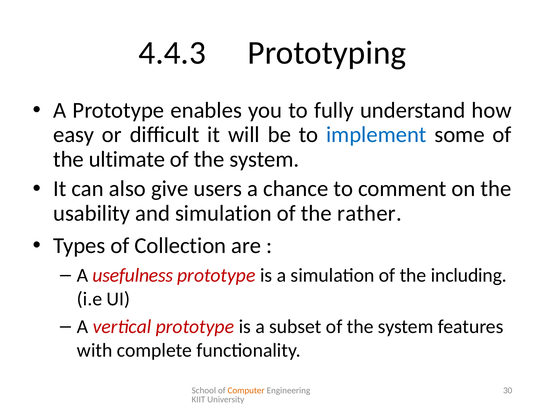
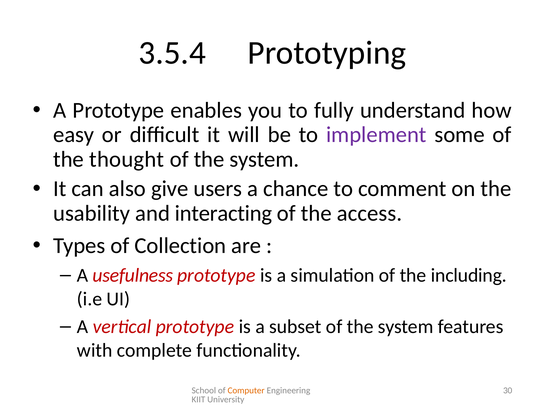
4.4.3: 4.4.3 -> 3.5.4 (172, 53)
implement colour: blue -> purple (376, 135)
ultimate: ultimate -> thought (127, 159)
and simulation: simulation -> interacting (224, 213)
rather: rather -> access (370, 213)
